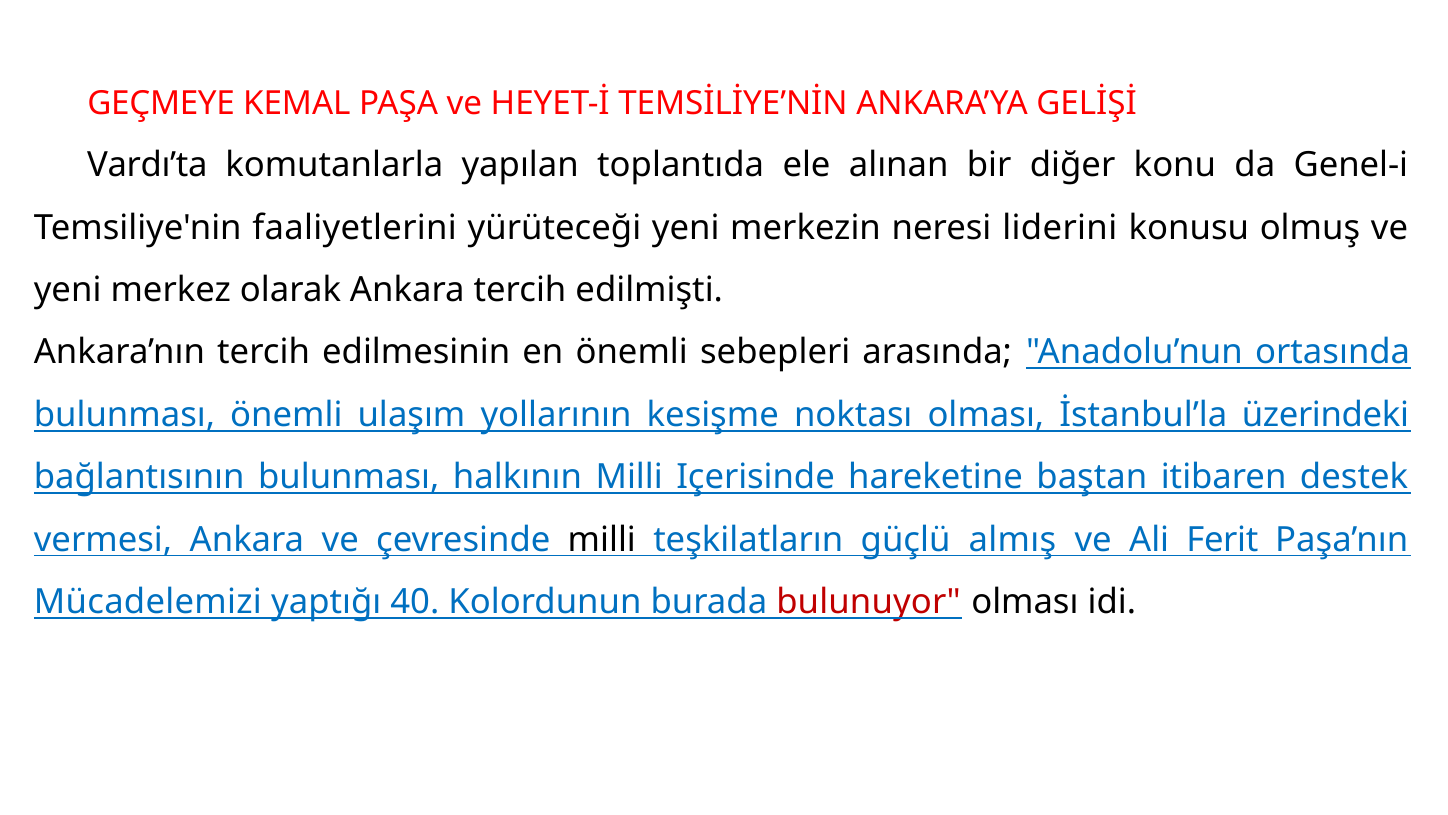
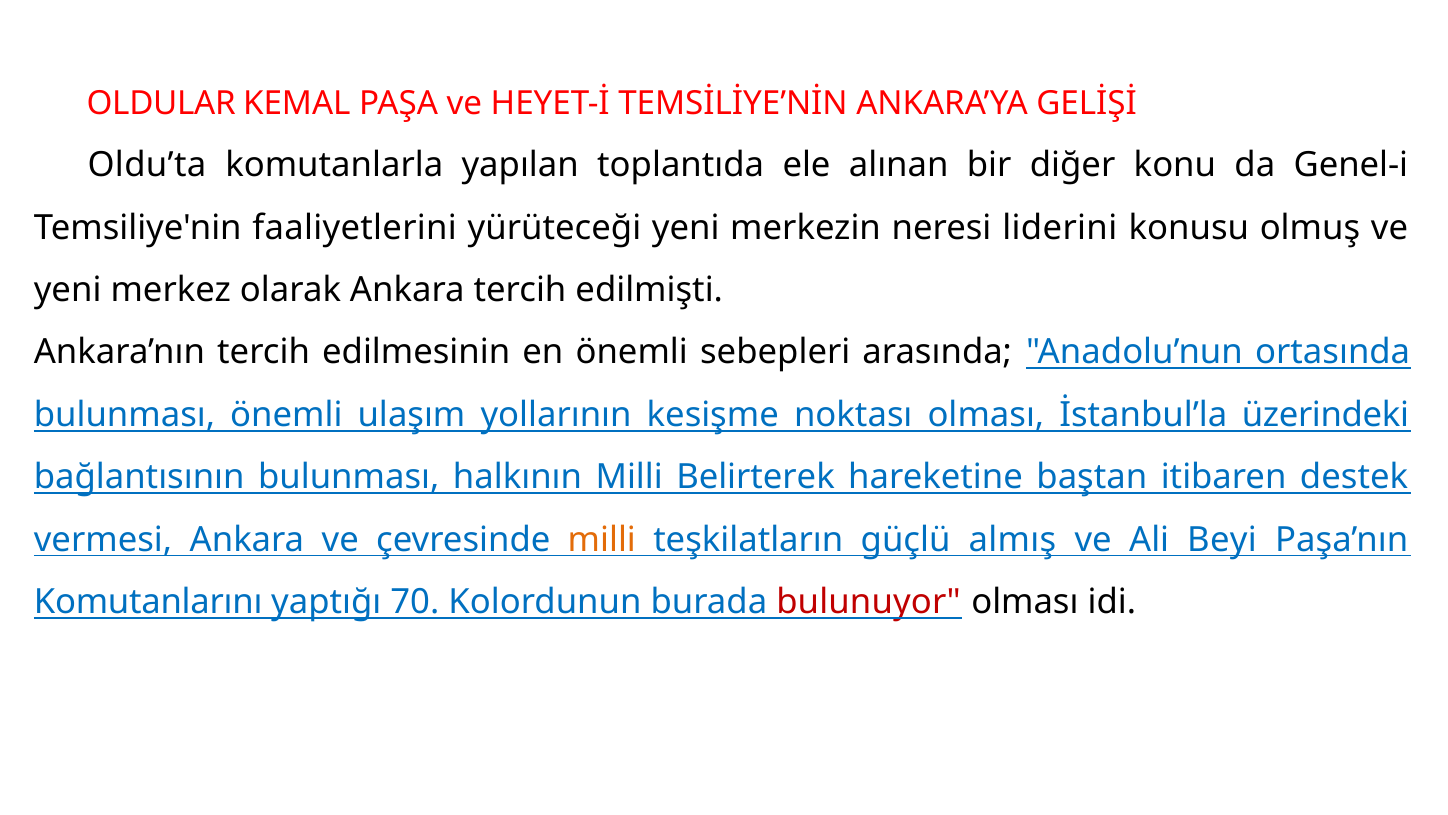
GEÇMEYE: GEÇMEYE -> OLDULAR (161, 103)
Vardı’ta: Vardı’ta -> Oldu’ta (147, 165)
Içerisinde: Içerisinde -> Belirterek (756, 477)
milli colour: black -> orange (602, 539)
Ferit: Ferit -> Beyi (1222, 539)
Mücadelemizi: Mücadelemizi -> Komutanlarını (148, 602)
40: 40 -> 70 (415, 602)
